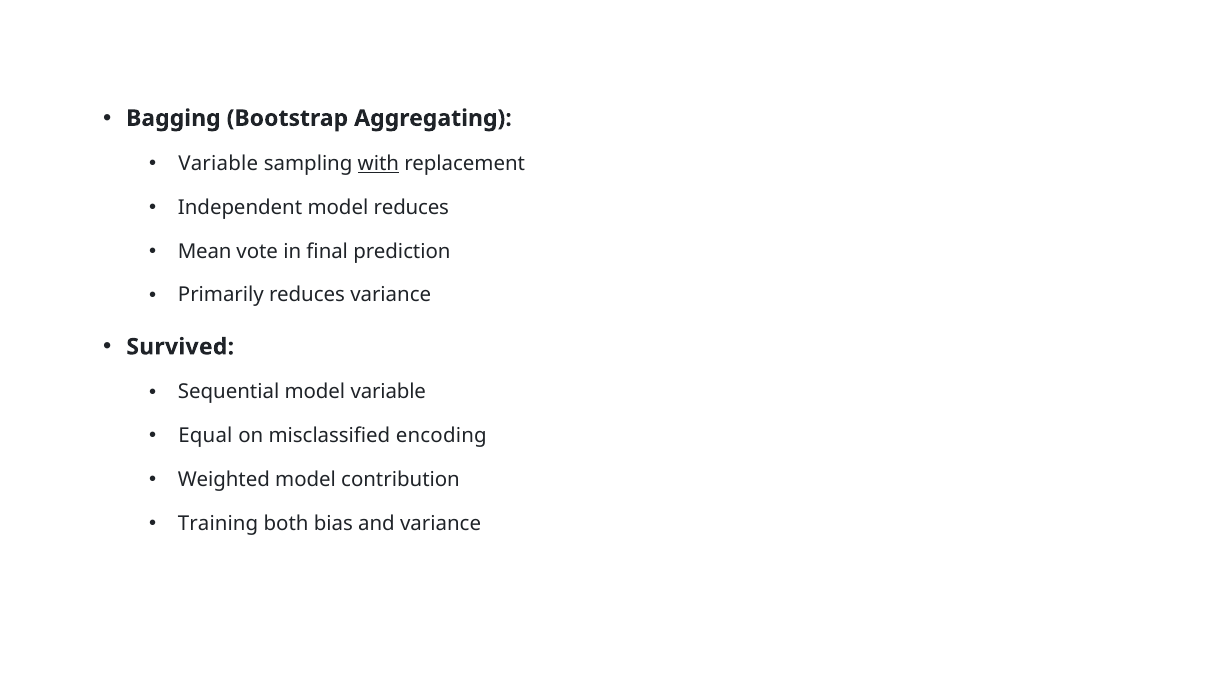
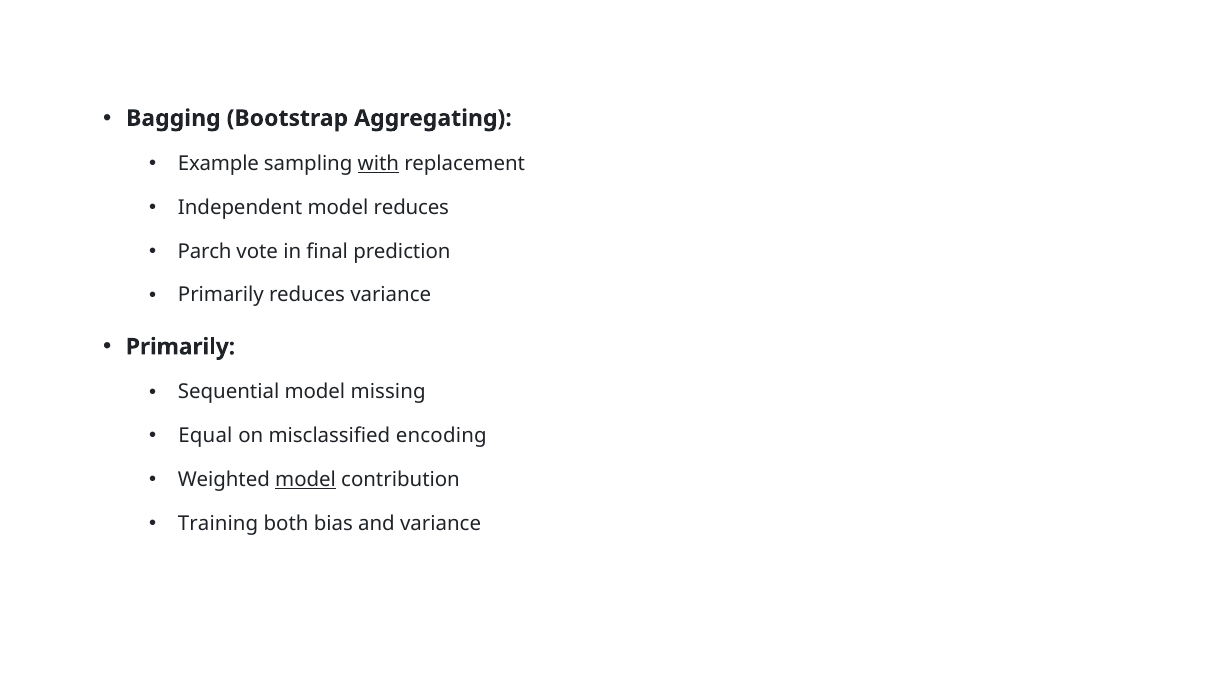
Variable: Variable -> Example (218, 163)
Mean: Mean -> Parch (205, 251)
Survived: Survived -> Primarily (180, 347)
model variable: variable -> missing (388, 392)
model underline: none -> present (306, 479)
